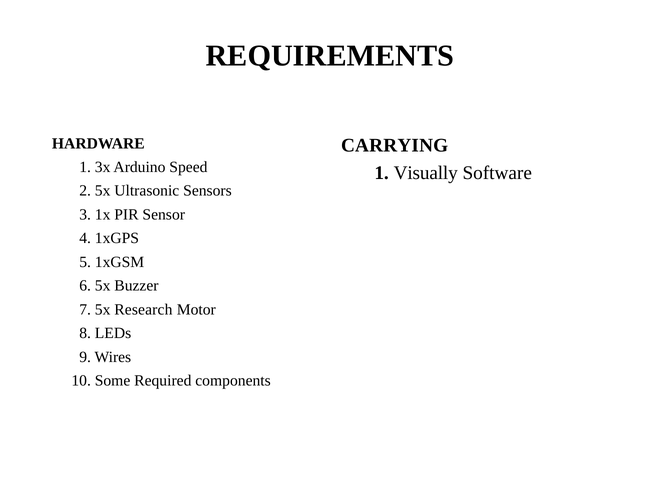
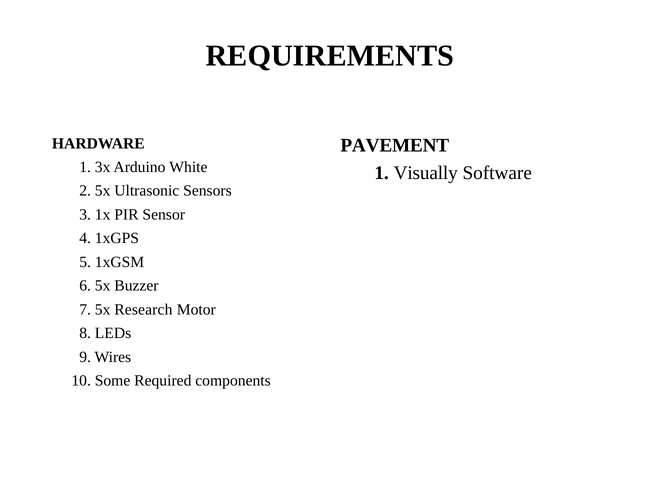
CARRYING: CARRYING -> PAVEMENT (395, 145)
Speed: Speed -> White (188, 167)
